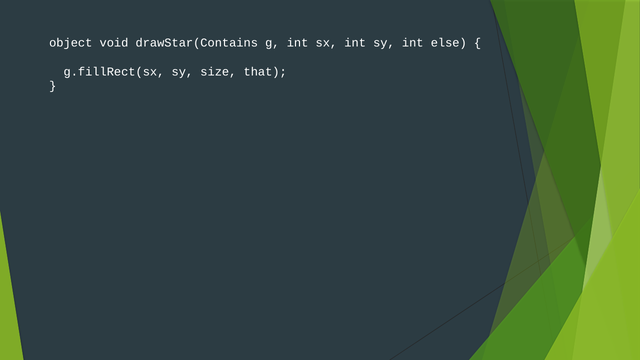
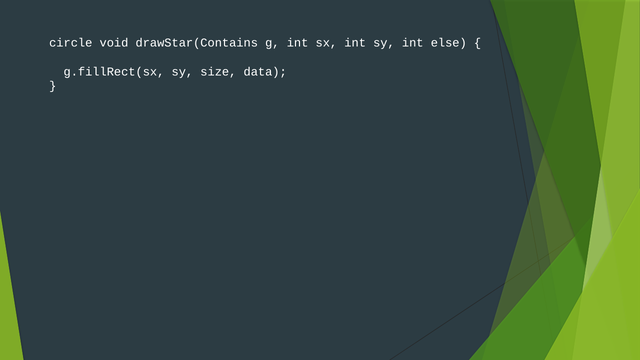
object: object -> circle (71, 43)
that: that -> data (265, 72)
